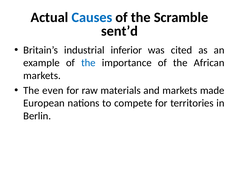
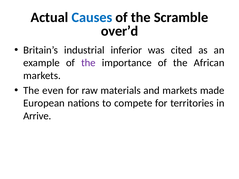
sent’d: sent’d -> over’d (120, 31)
the colour: blue -> purple (88, 63)
Berlin: Berlin -> Arrive (37, 116)
